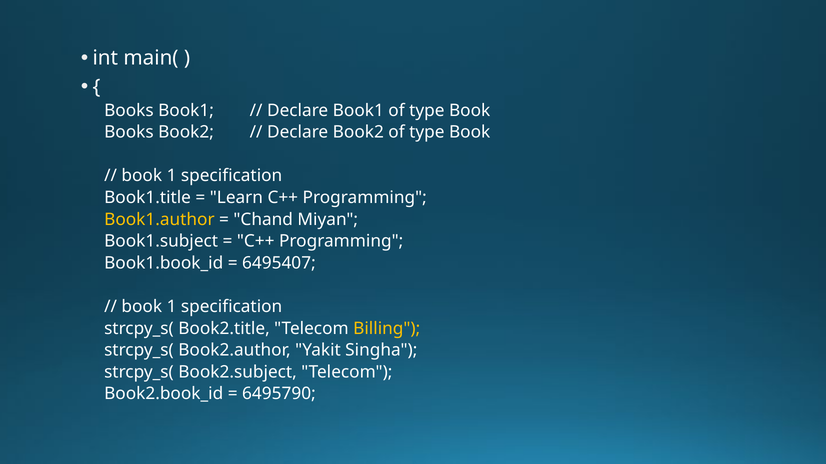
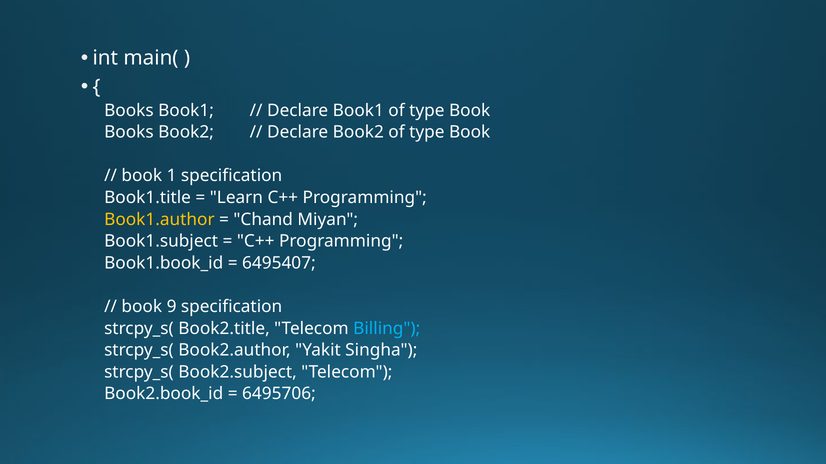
1: 1 -> 9 (172, 307)
Billing colour: yellow -> light blue (387, 329)
6495790: 6495790 -> 6495706 (279, 394)
